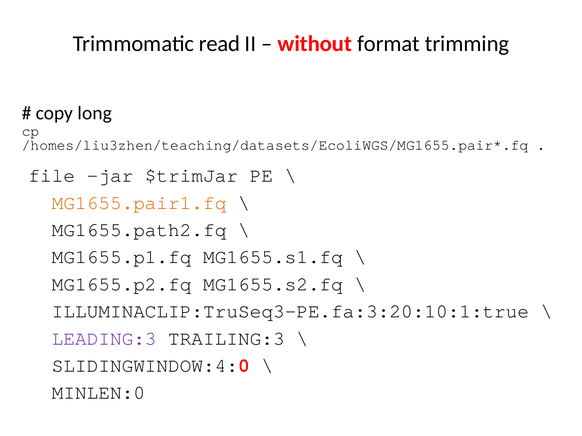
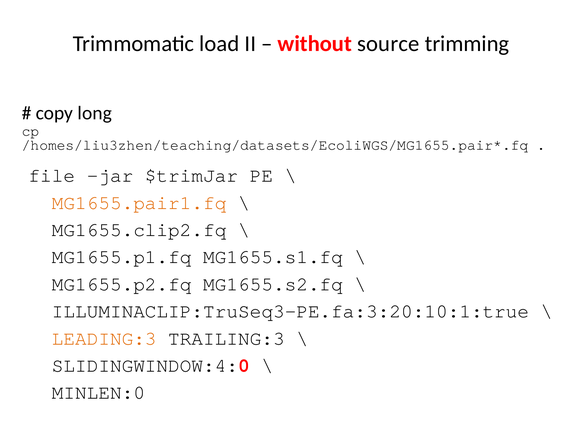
read: read -> load (219, 44)
format: format -> source (388, 44)
MG1655.path2.fq: MG1655.path2.fq -> MG1655.clip2.fq (139, 230)
LEADING:3 colour: purple -> orange (104, 339)
